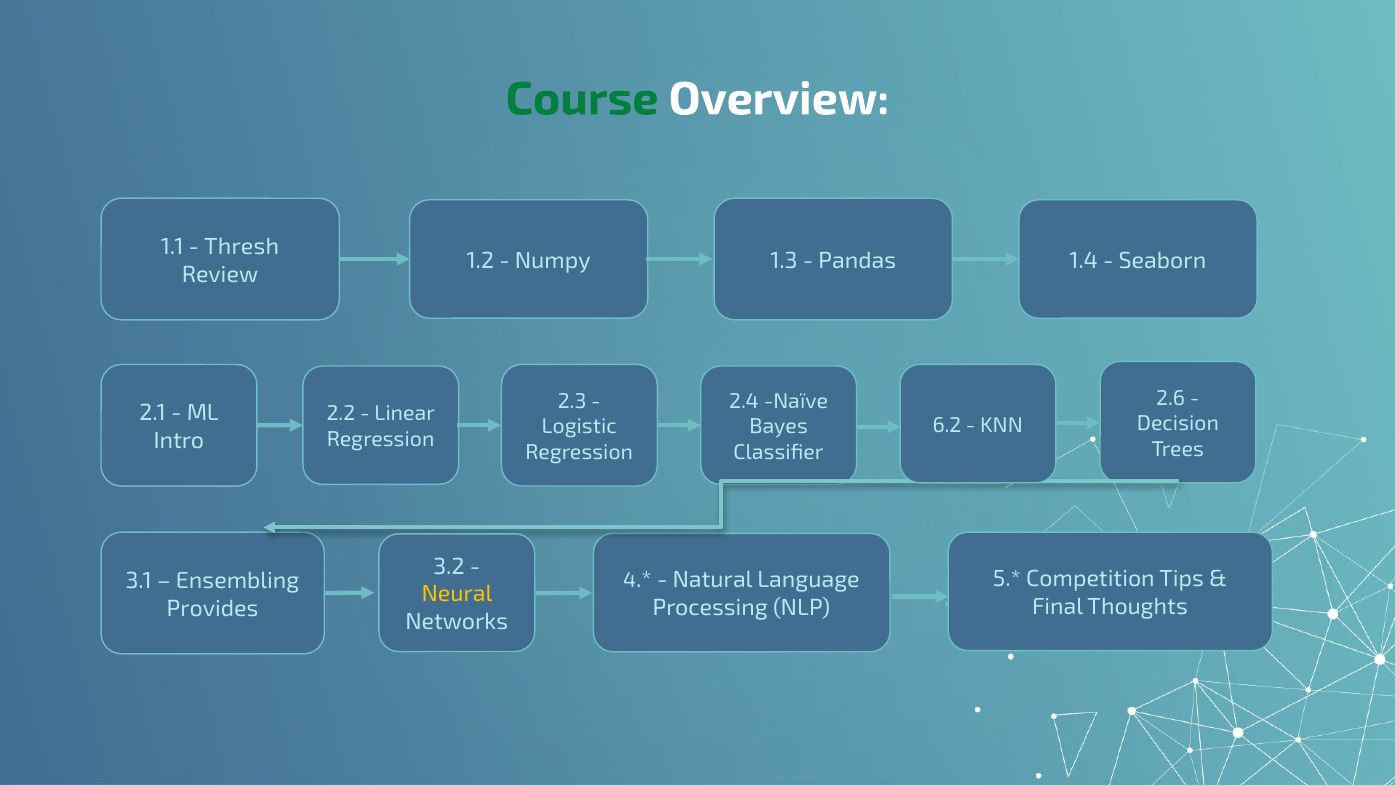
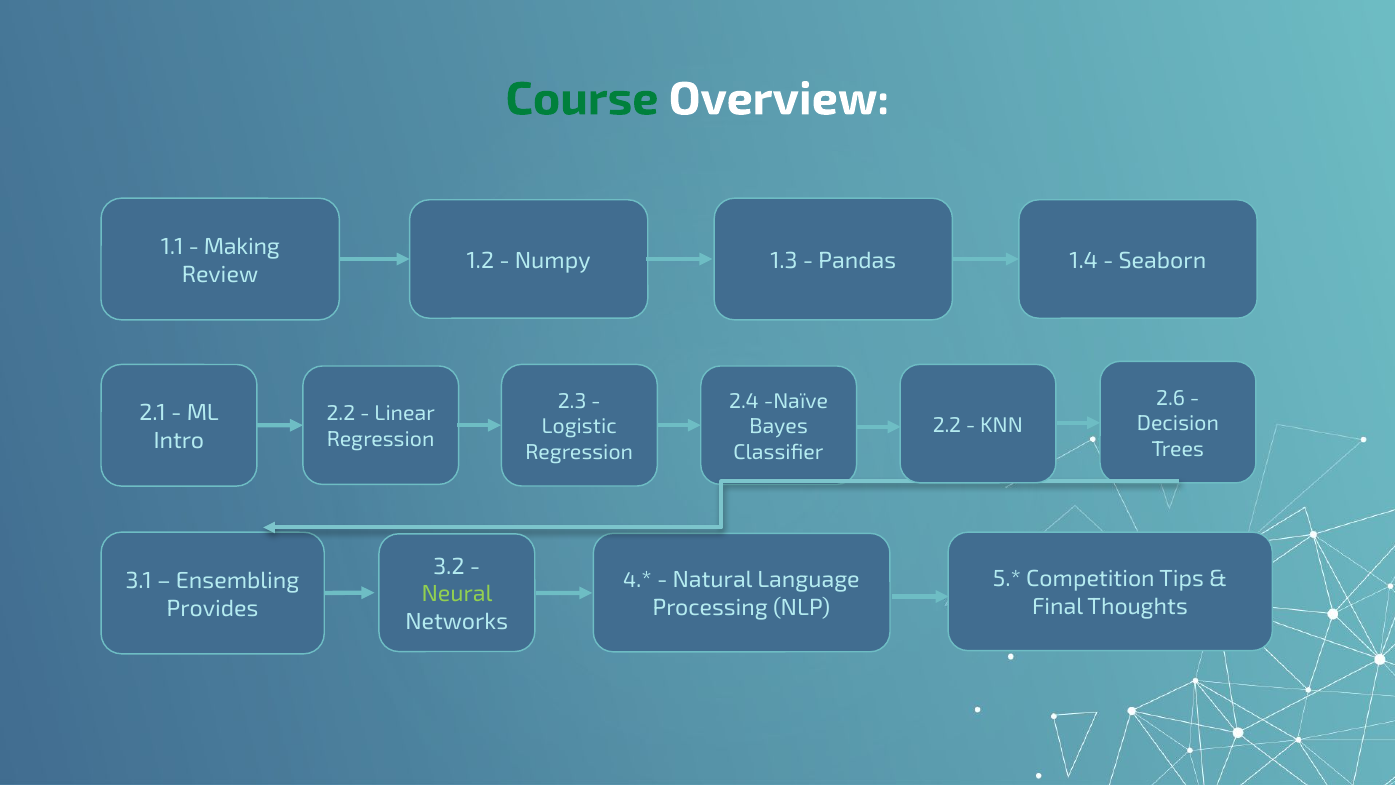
Thresh: Thresh -> Making (242, 247)
6.2: 6.2 -> 2.2 (947, 425)
Neural colour: yellow -> light green (457, 594)
